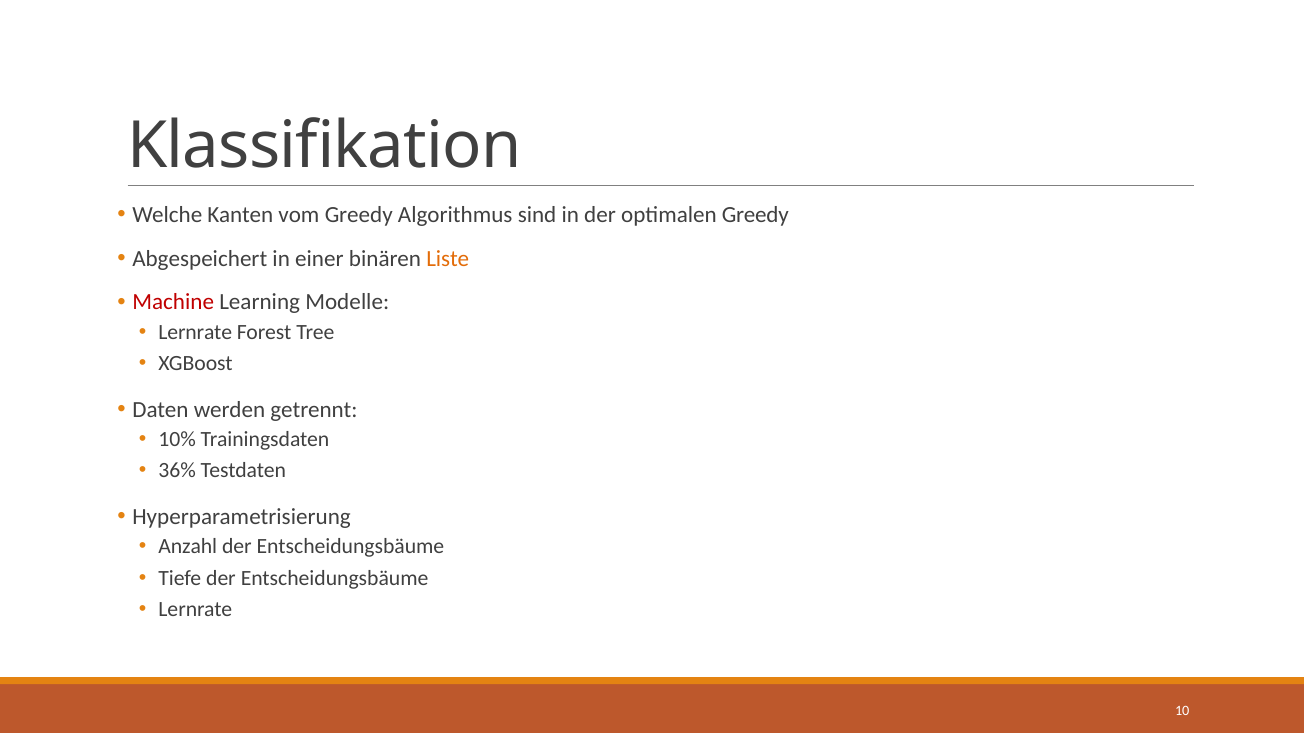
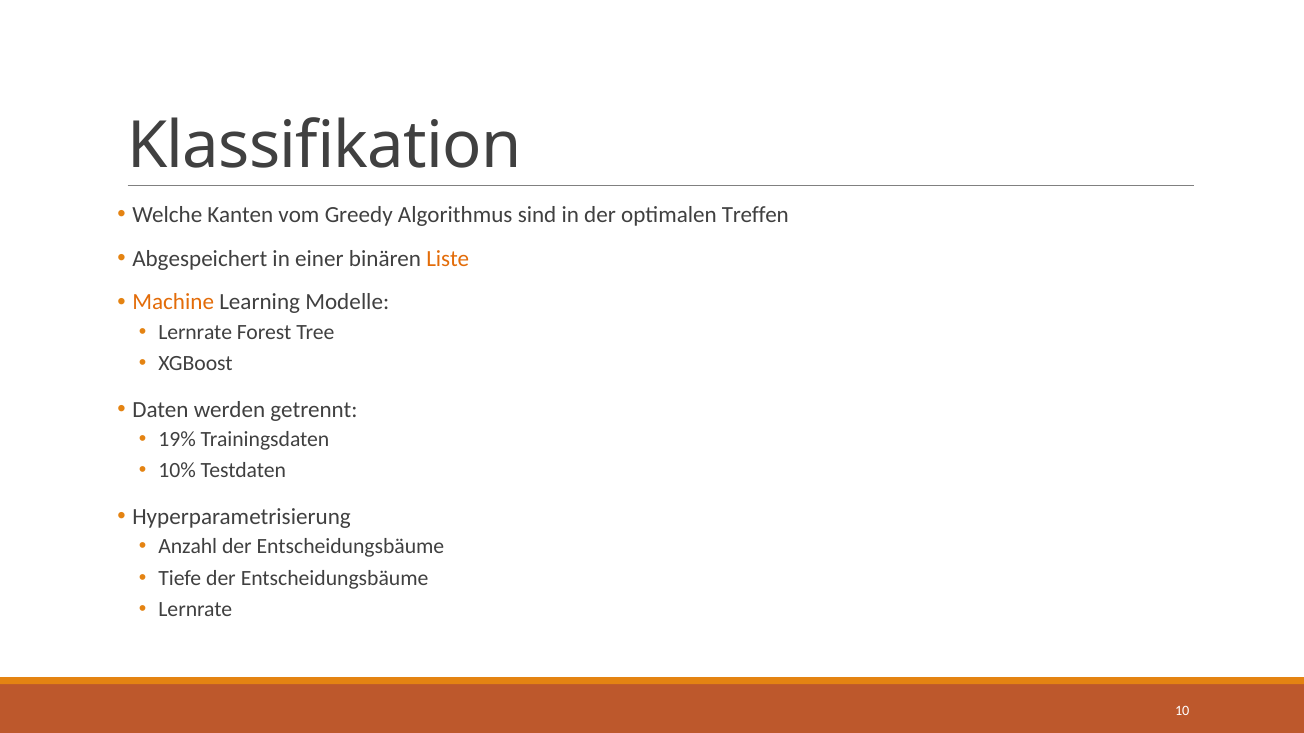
optimalen Greedy: Greedy -> Treffen (755, 215)
Machine colour: red -> orange (173, 303)
10%: 10% -> 19% (177, 439)
36%: 36% -> 10% (177, 471)
